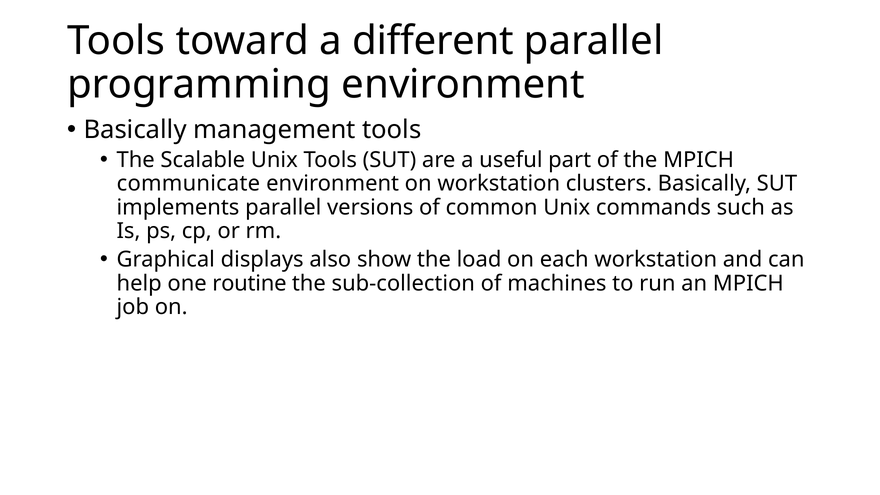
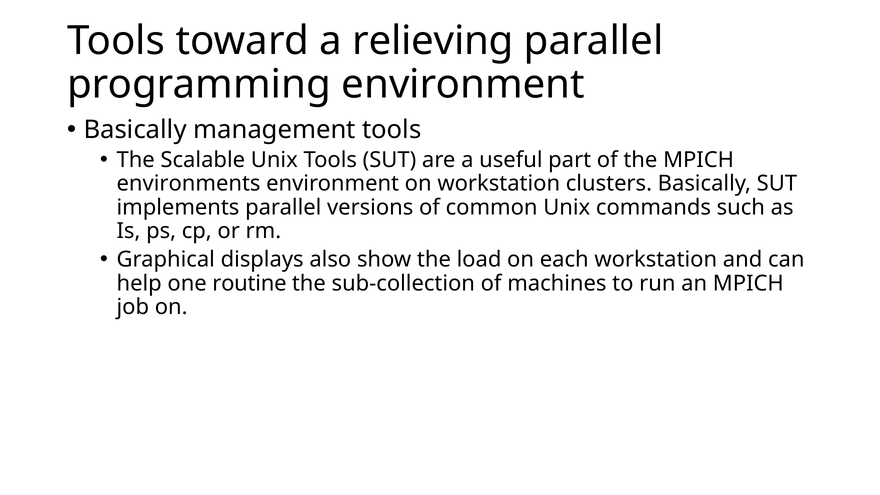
different: different -> relieving (433, 41)
communicate: communicate -> environments (189, 184)
